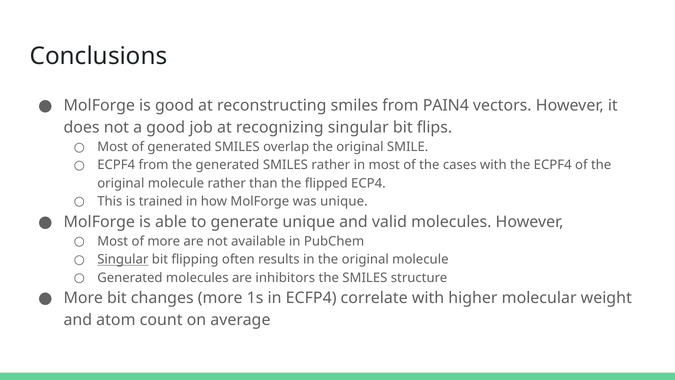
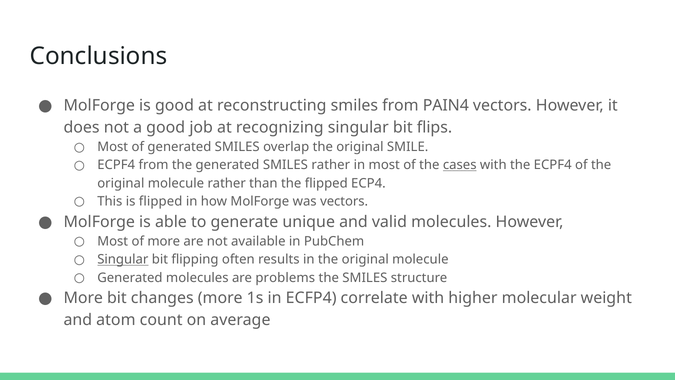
cases underline: none -> present (460, 165)
is trained: trained -> flipped (161, 201)
was unique: unique -> vectors (344, 201)
inhibitors: inhibitors -> problems (285, 277)
